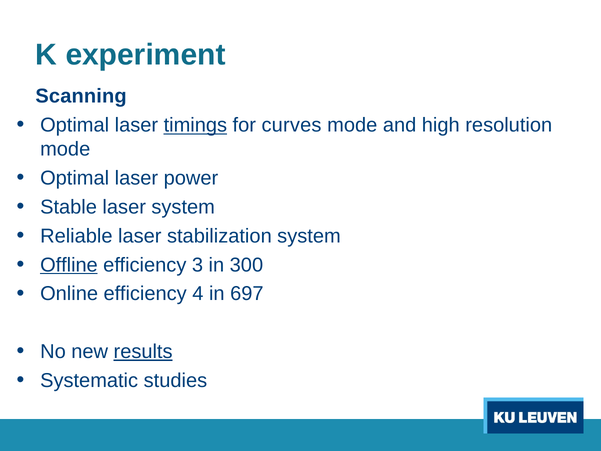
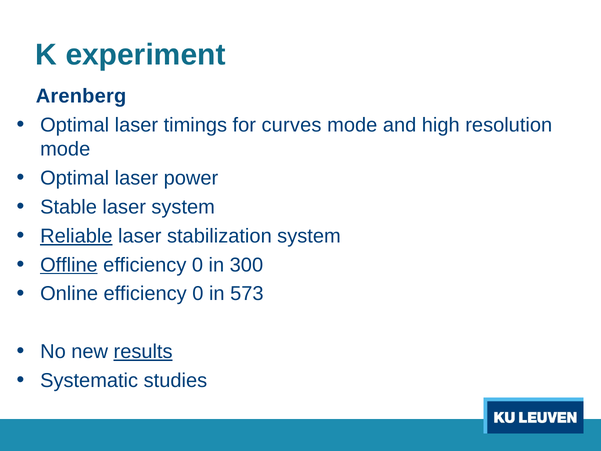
Scanning: Scanning -> Arenberg (81, 96)
timings underline: present -> none (195, 125)
Reliable underline: none -> present (76, 236)
3: 3 -> 0 (197, 265)
Online efficiency 4: 4 -> 0 (198, 294)
697: 697 -> 573 (247, 294)
